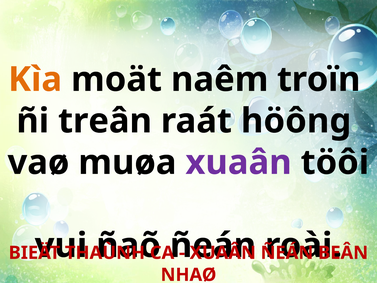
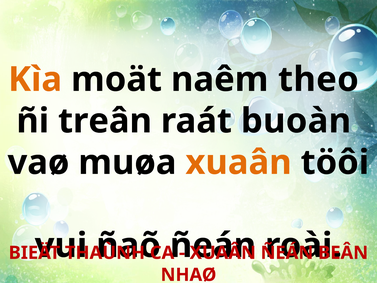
troïn: troïn -> theo (318, 79)
höông: höông -> buoàn (296, 121)
xuaân colour: purple -> orange (239, 162)
